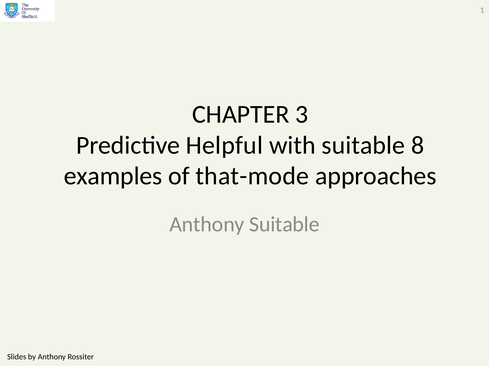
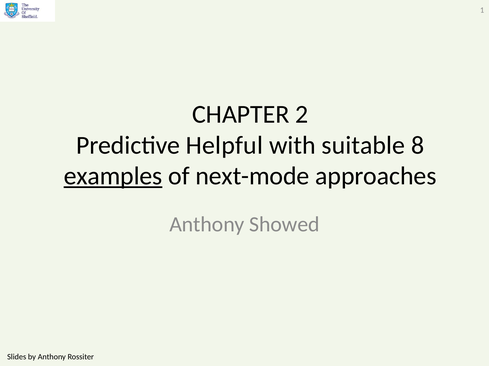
3: 3 -> 2 (302, 115)
examples underline: none -> present (113, 176)
that-mode: that-mode -> next-mode (252, 176)
Anthony Suitable: Suitable -> Showed (284, 225)
